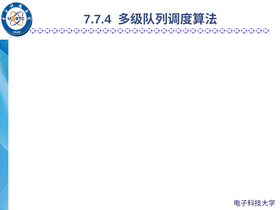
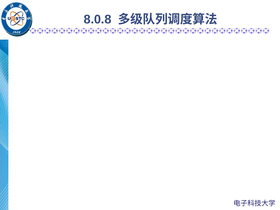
7.7.4: 7.7.4 -> 8.0.8 (98, 19)
